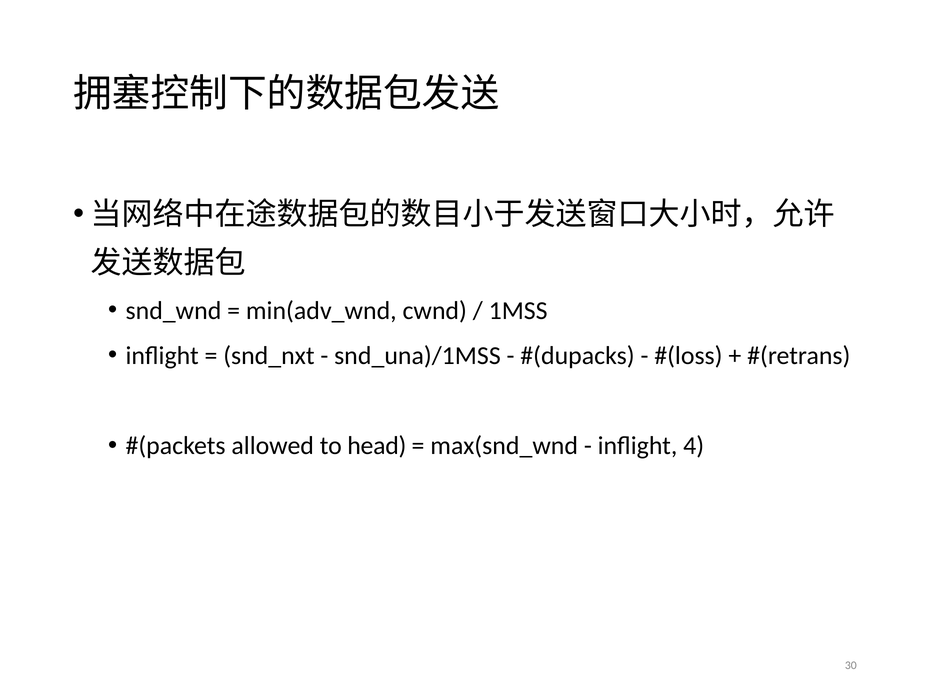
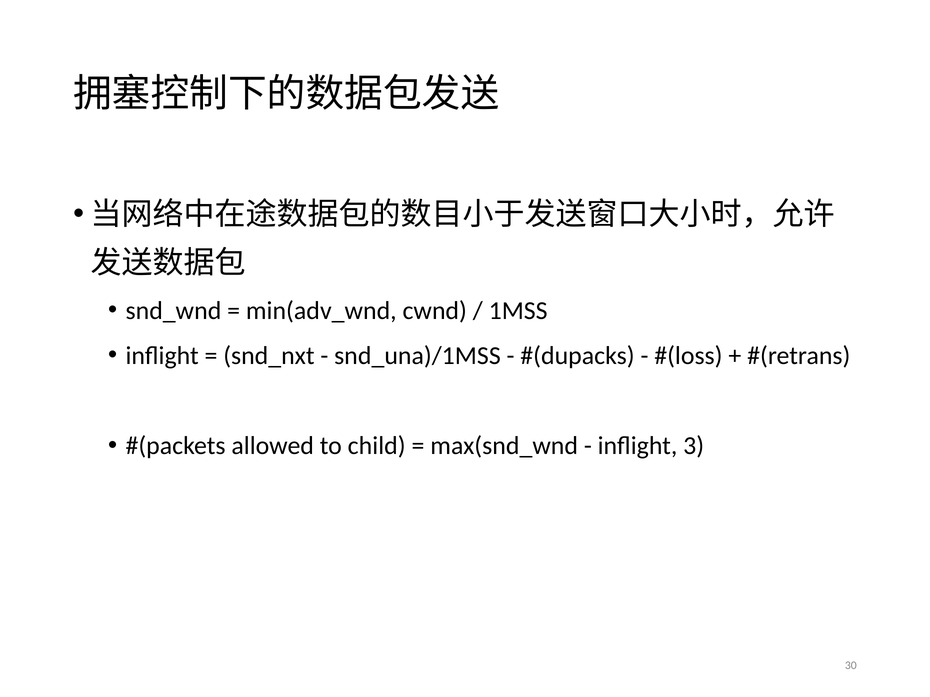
head: head -> child (377, 446)
4: 4 -> 3 (694, 446)
